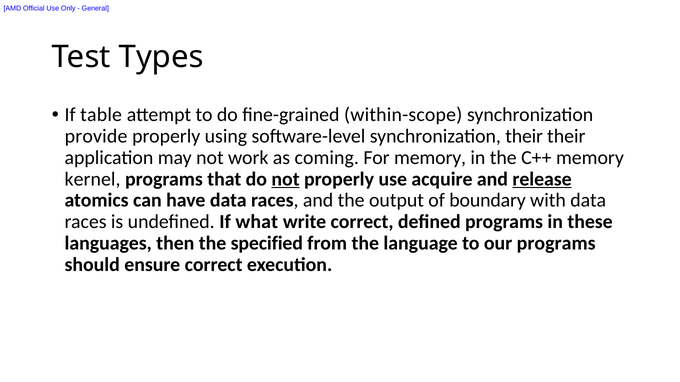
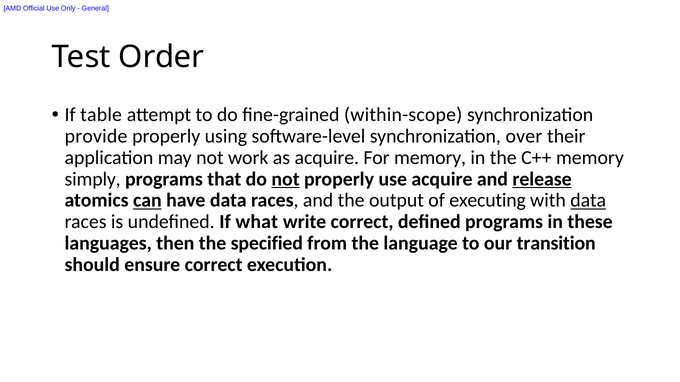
Types: Types -> Order (161, 57)
synchronization their: their -> over (524, 136)
as coming: coming -> acquire (327, 158)
kernel: kernel -> simply (93, 179)
can underline: none -> present (147, 201)
boundary: boundary -> executing (488, 201)
data underline: none -> present (588, 201)
our programs: programs -> transition (556, 244)
